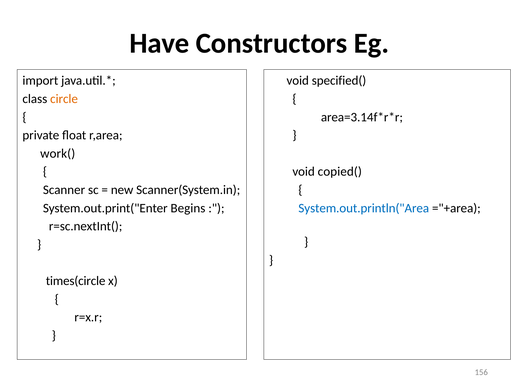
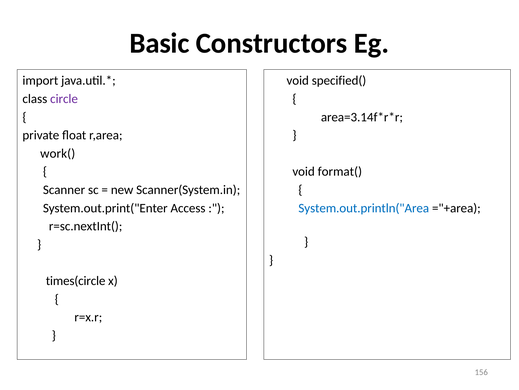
Have: Have -> Basic (160, 43)
circle colour: orange -> purple (64, 99)
copied(: copied( -> format( (340, 171)
Begins: Begins -> Access (188, 208)
